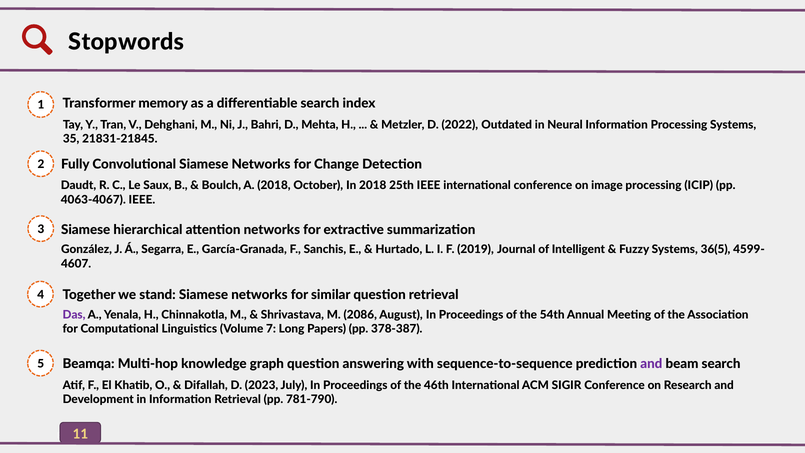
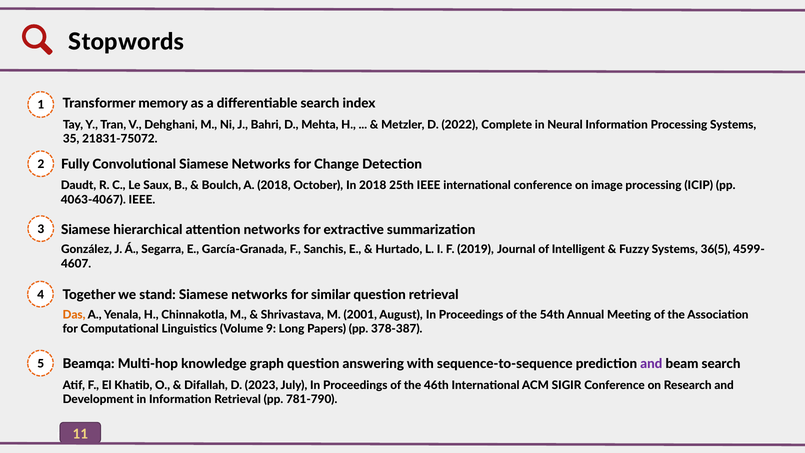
Outdated: Outdated -> Complete (507, 125)
21831-21845: 21831-21845 -> 21831-75072 (120, 139)
Das colour: purple -> orange (74, 314)
2086: 2086 -> 2001 (360, 314)
7: 7 -> 9 (271, 329)
